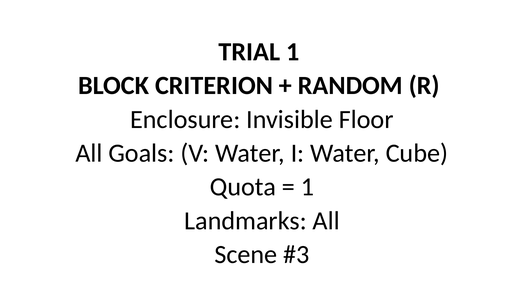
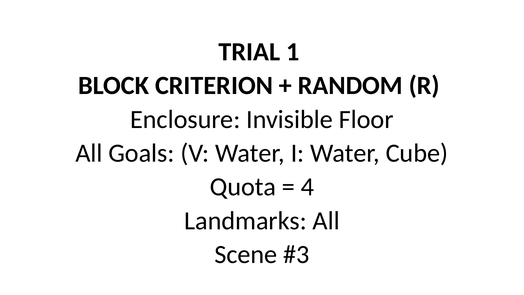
1: 1 -> 4 (307, 187)
